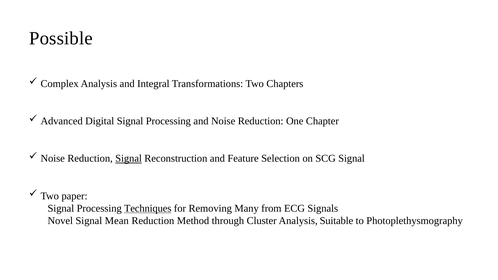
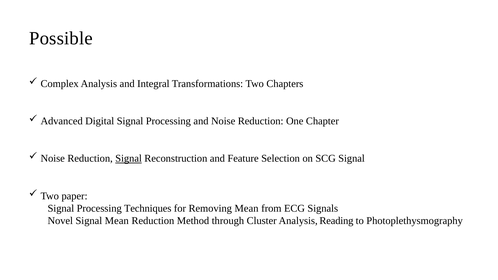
Techniques underline: present -> none (148, 208)
Removing Many: Many -> Mean (247, 208)
Suitable: Suitable -> Reading (336, 221)
